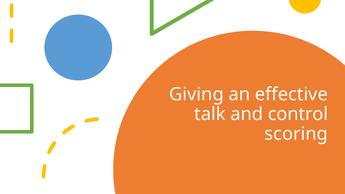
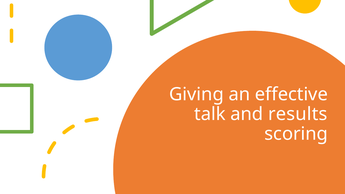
control: control -> results (298, 114)
